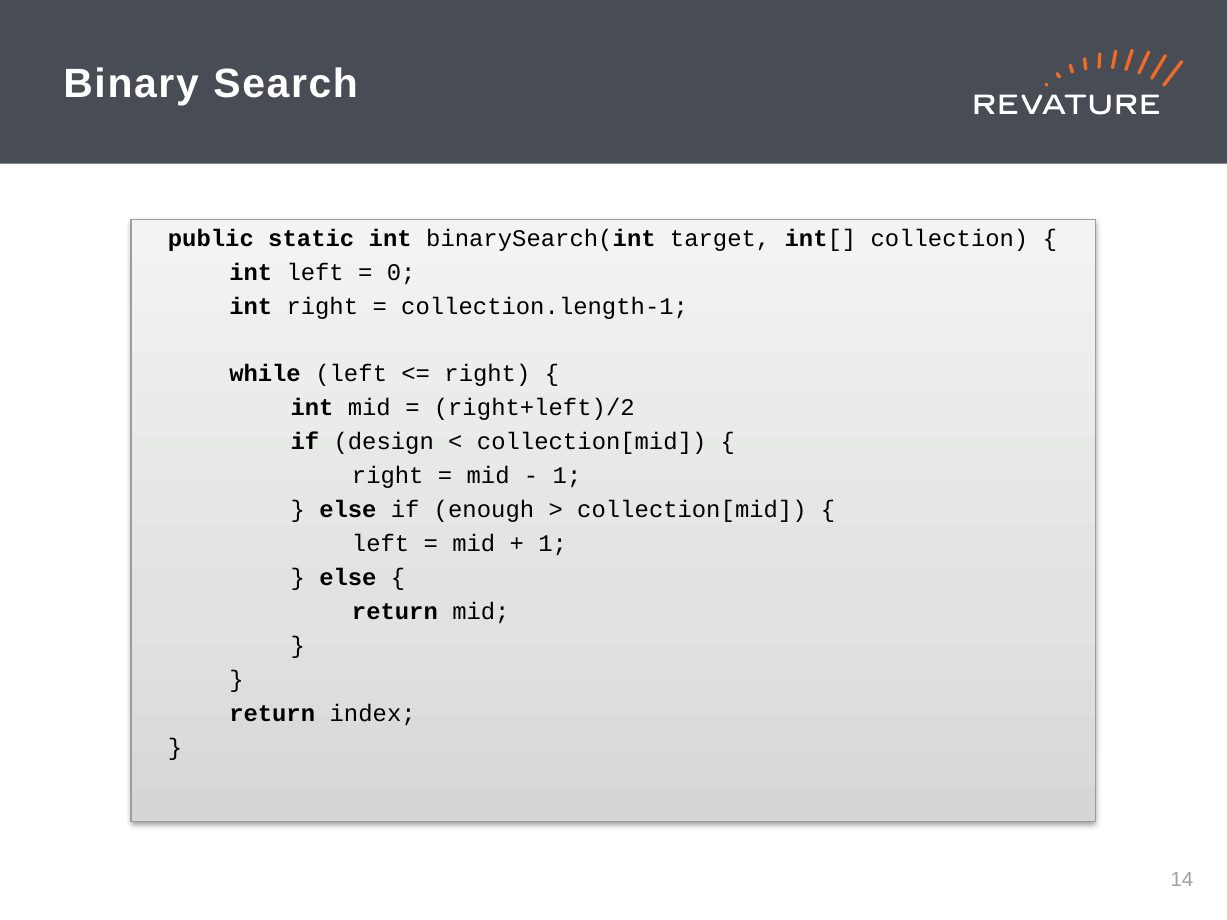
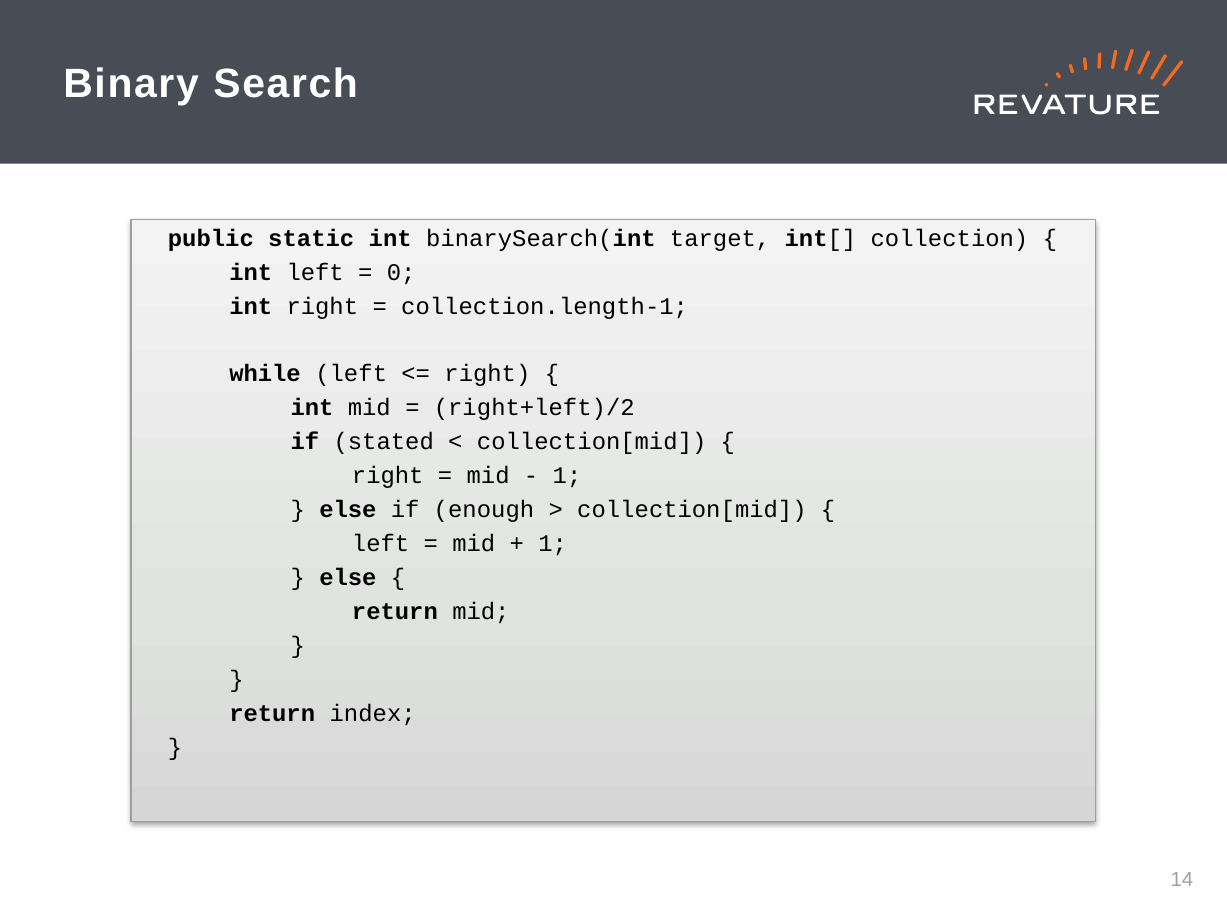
design: design -> stated (384, 442)
